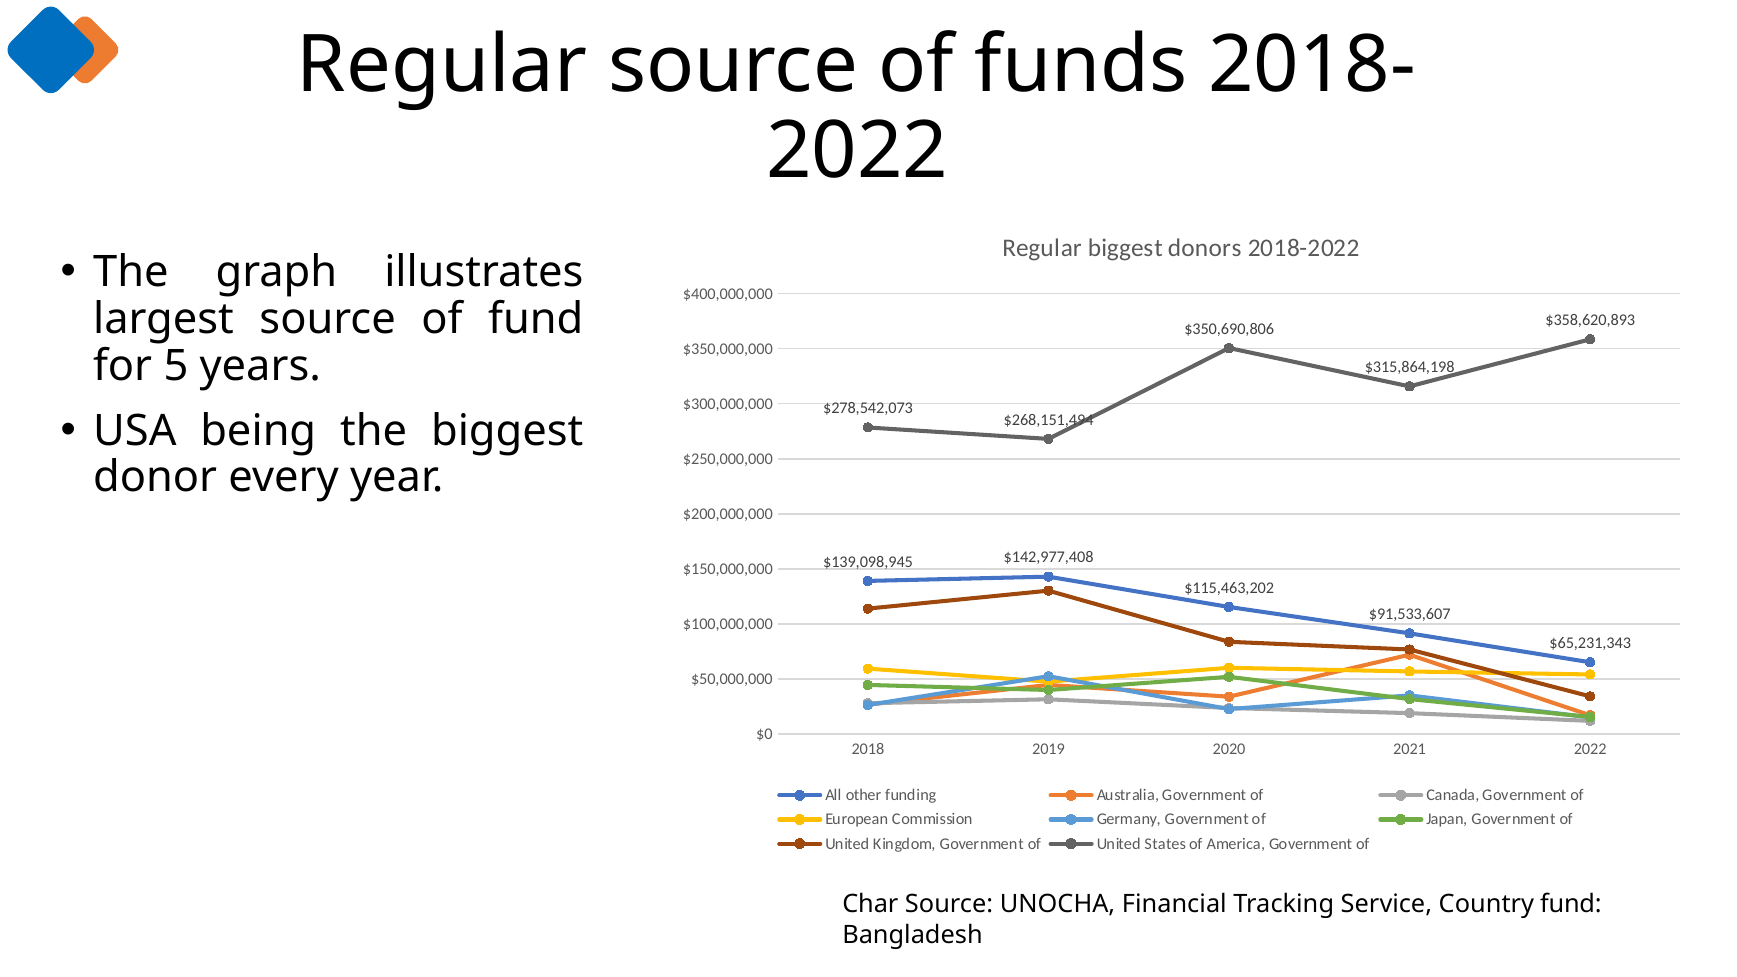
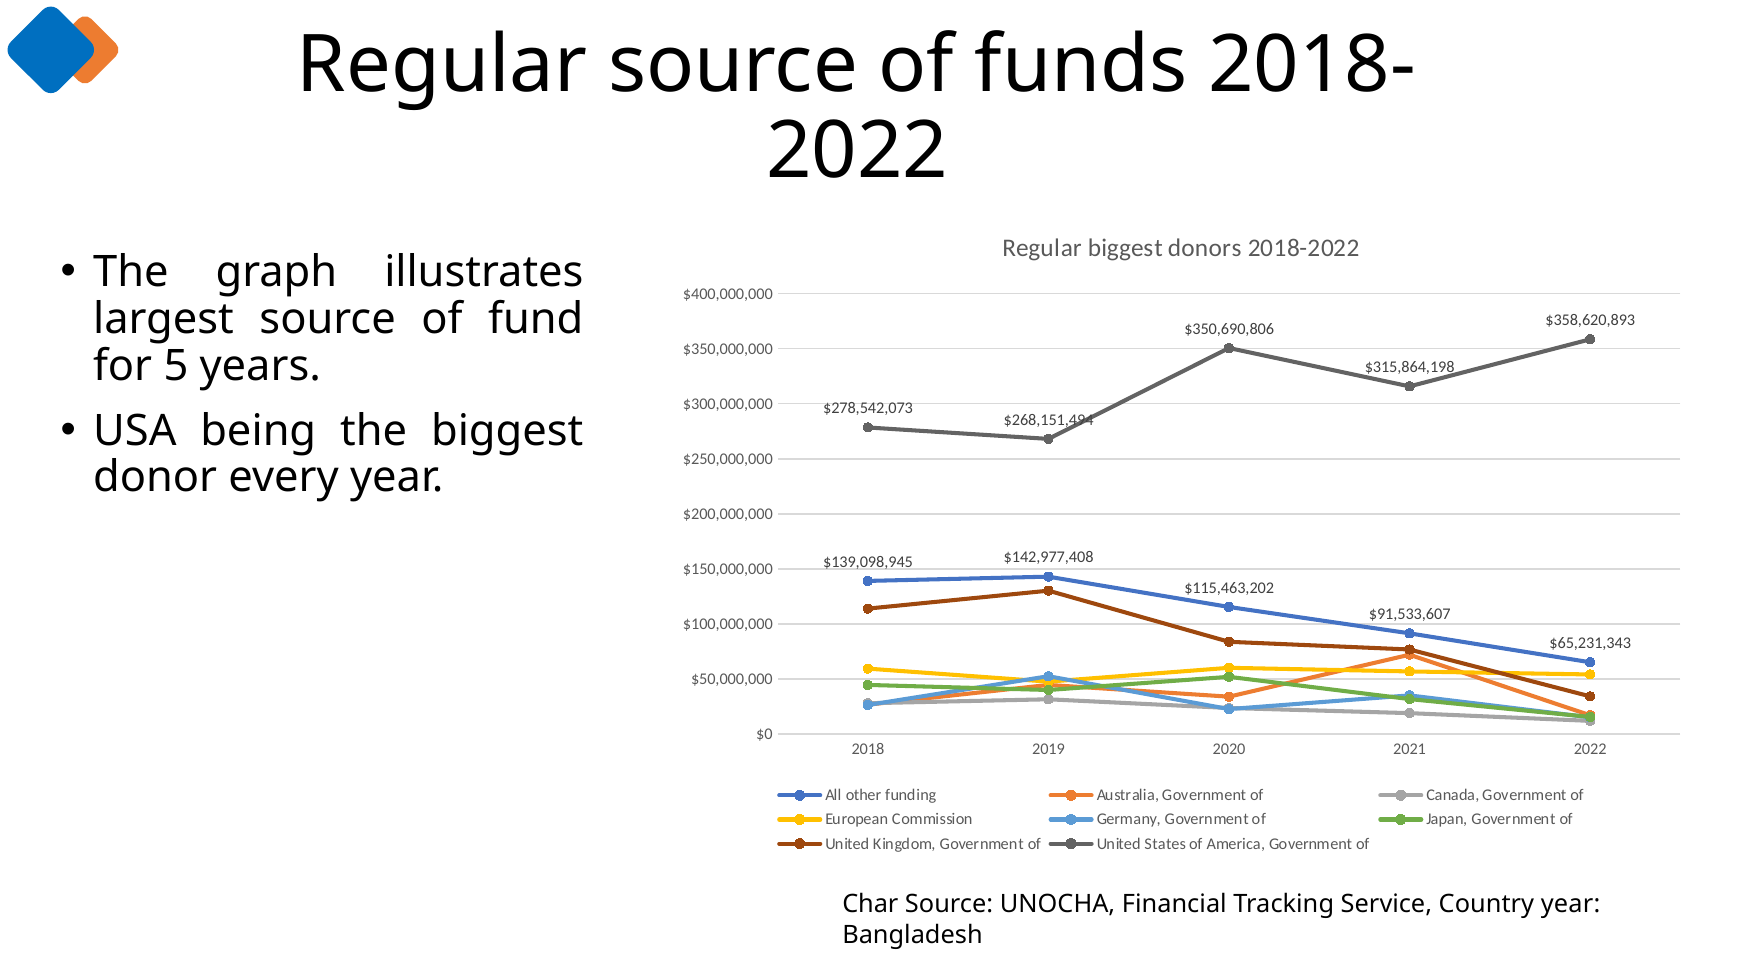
Country fund: fund -> year (1571, 904)
